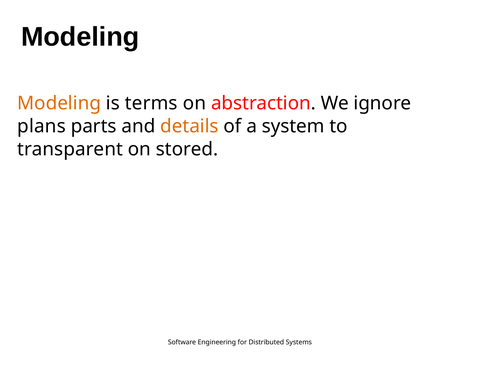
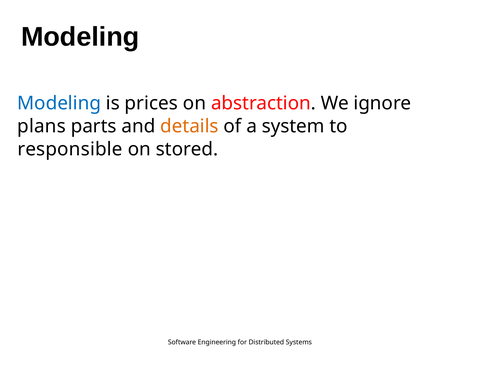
Modeling colour: orange -> blue (59, 103)
terms: terms -> prices (151, 103)
transparent: transparent -> responsible (70, 149)
